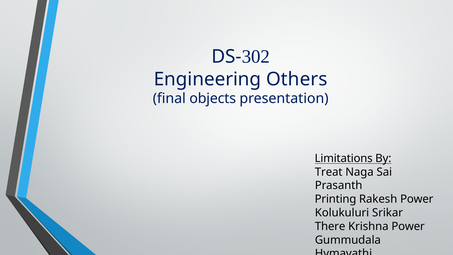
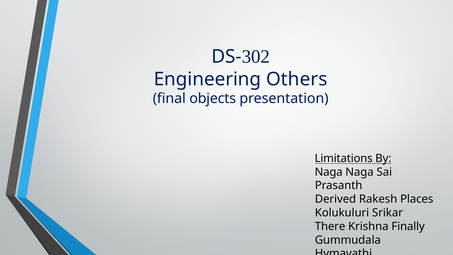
Treat: Treat -> Naga (329, 172)
Printing: Printing -> Derived (335, 199)
Rakesh Power: Power -> Places (417, 199)
Krishna Power: Power -> Finally (408, 226)
